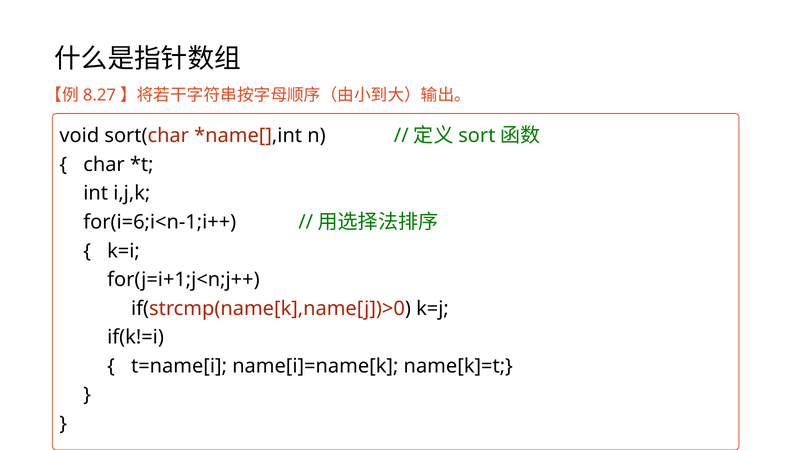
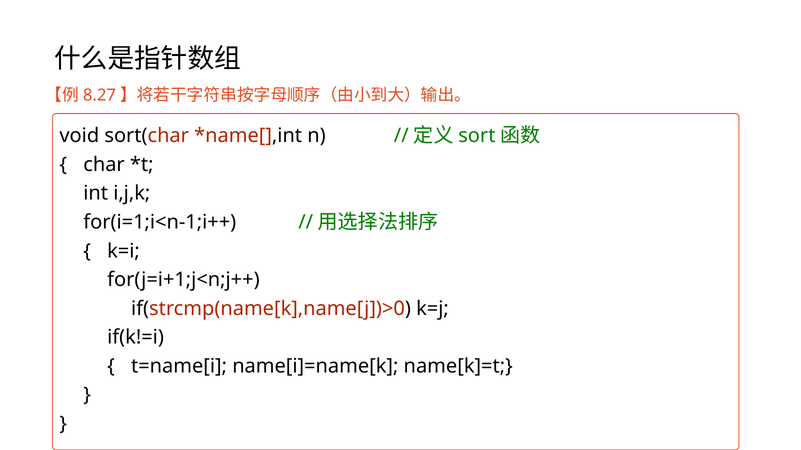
for(i=6;i<n-1;i++: for(i=6;i<n-1;i++ -> for(i=1;i<n-1;i++ (160, 222)
